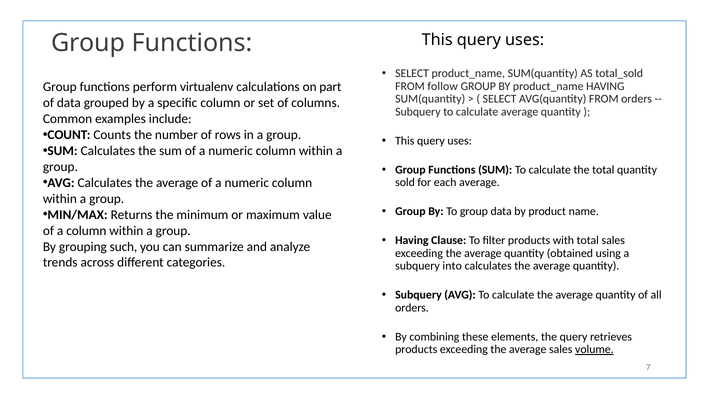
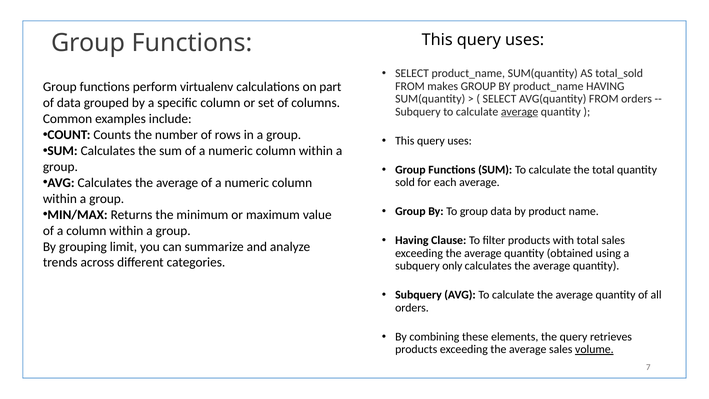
follow: follow -> makes (443, 86)
average underline: none -> present (520, 112)
such: such -> limit (123, 247)
into: into -> only (452, 266)
